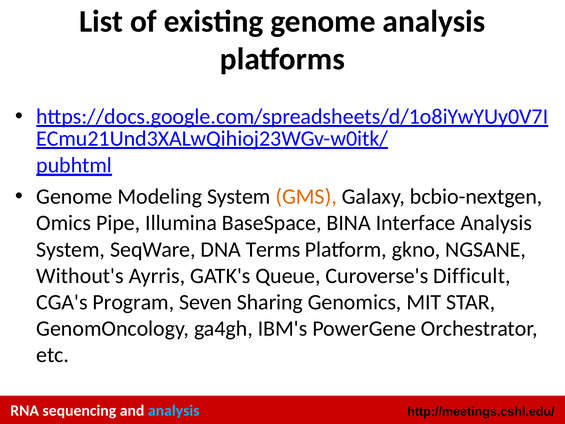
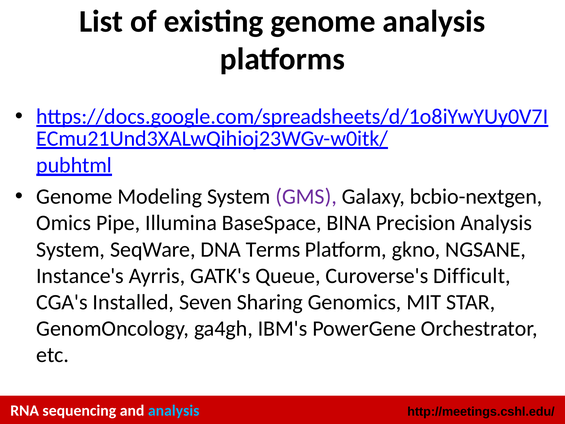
GMS colour: orange -> purple (306, 197)
Interface: Interface -> Precision (416, 223)
Without's: Without's -> Instance's (80, 276)
Program: Program -> Installed (133, 302)
